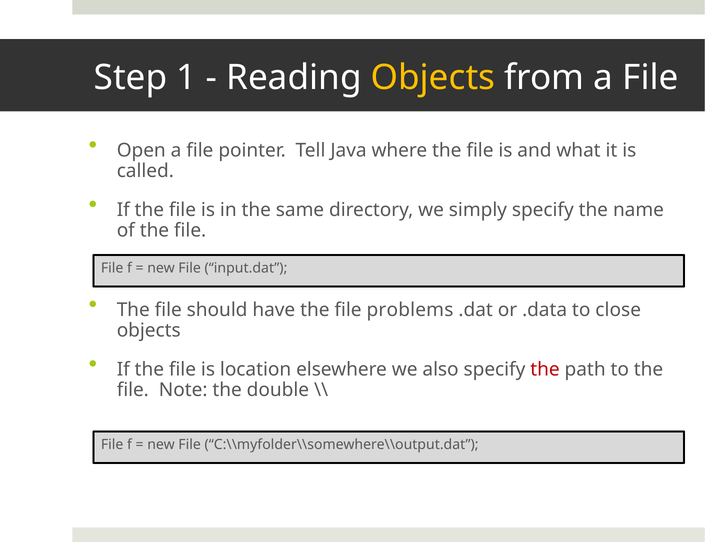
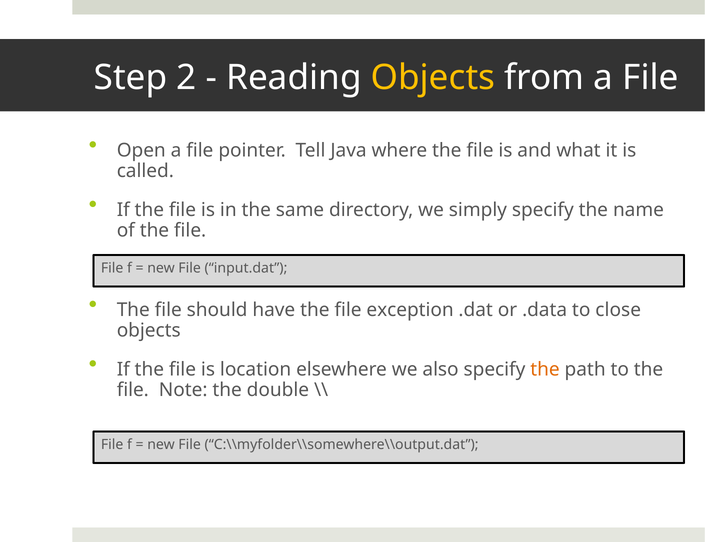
1: 1 -> 2 (187, 78)
problems: problems -> exception (410, 310)
the colour: red -> orange (545, 369)
